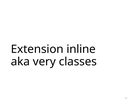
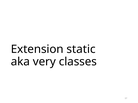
inline: inline -> static (81, 49)
